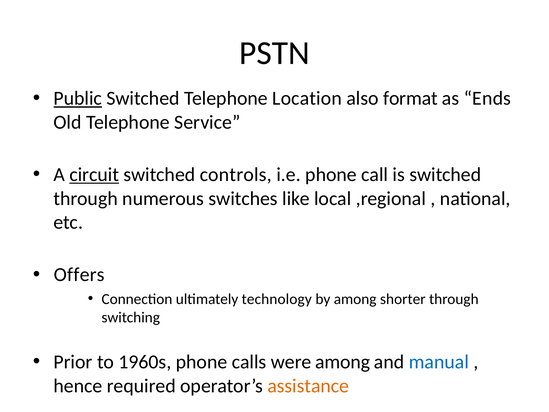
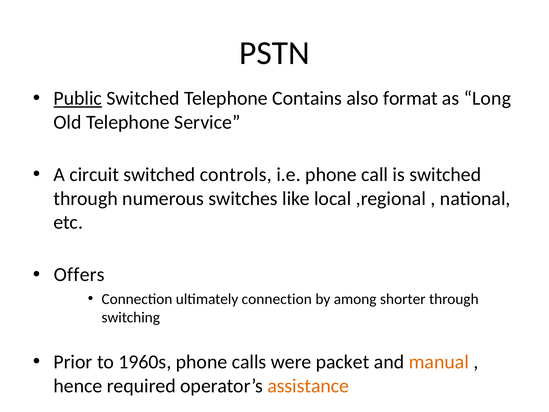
Location: Location -> Contains (307, 98)
Ends: Ends -> Long (487, 98)
circuit underline: present -> none (94, 175)
ultimately technology: technology -> connection (277, 299)
were among: among -> packet (343, 362)
manual colour: blue -> orange (439, 362)
